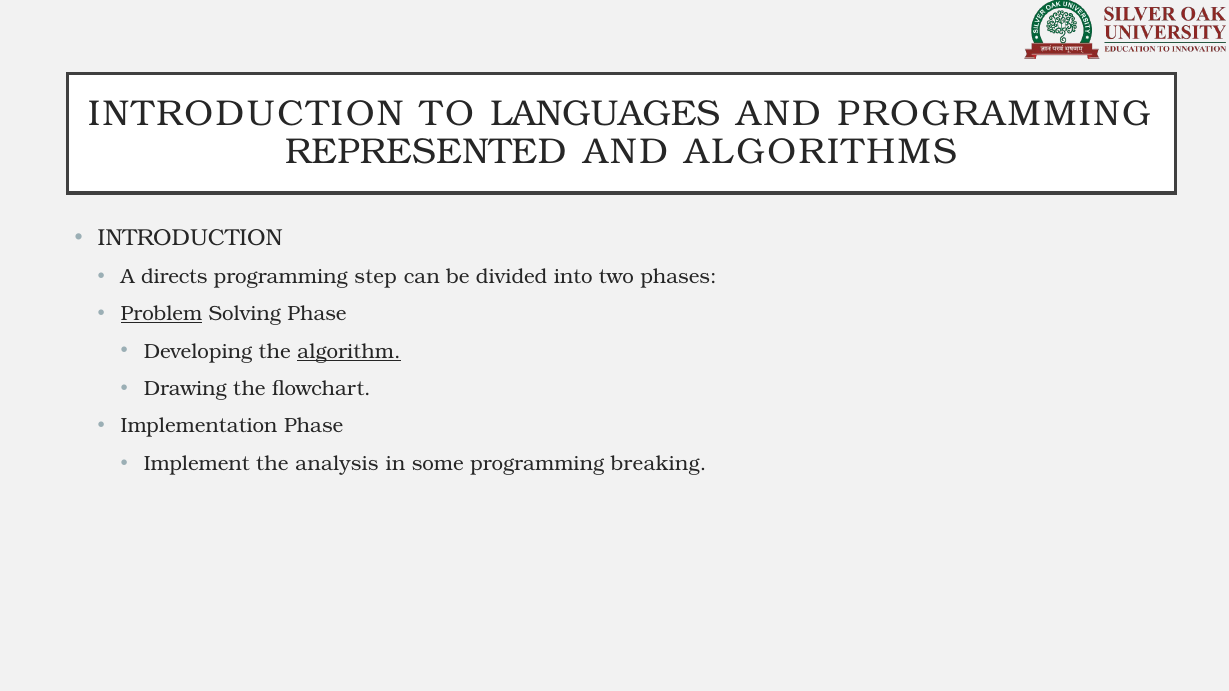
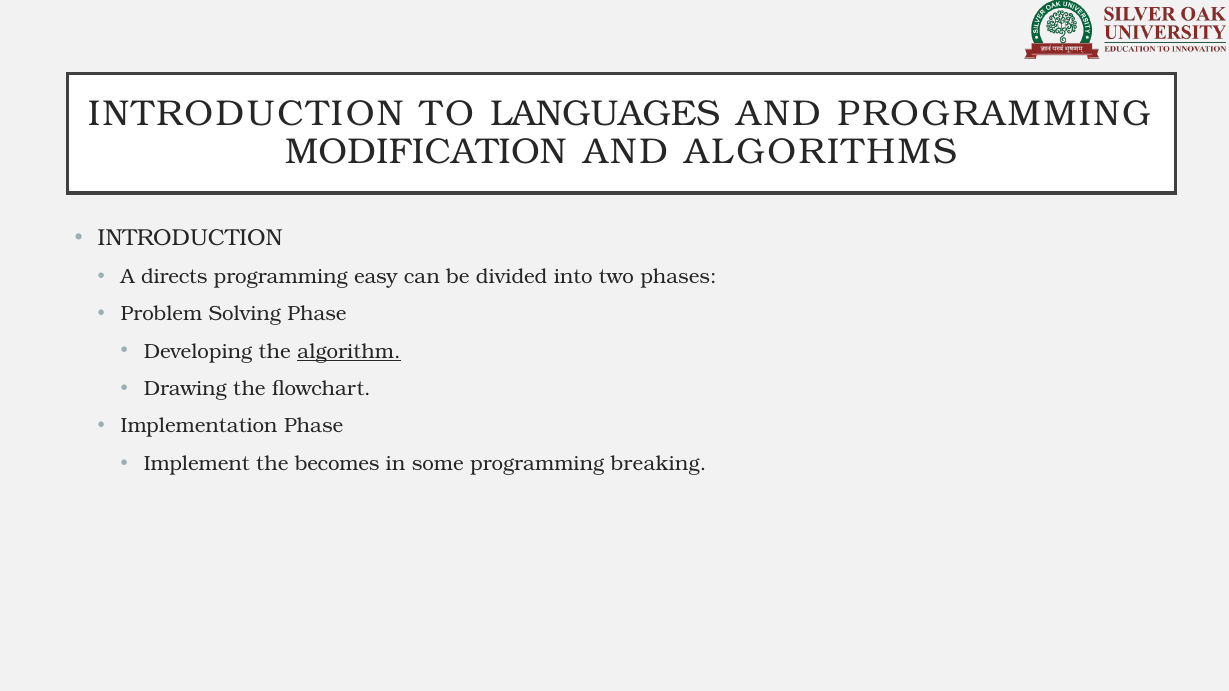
REPRESENTED: REPRESENTED -> MODIFICATION (426, 152)
step: step -> easy (376, 277)
Problem underline: present -> none (162, 314)
analysis: analysis -> becomes (337, 464)
